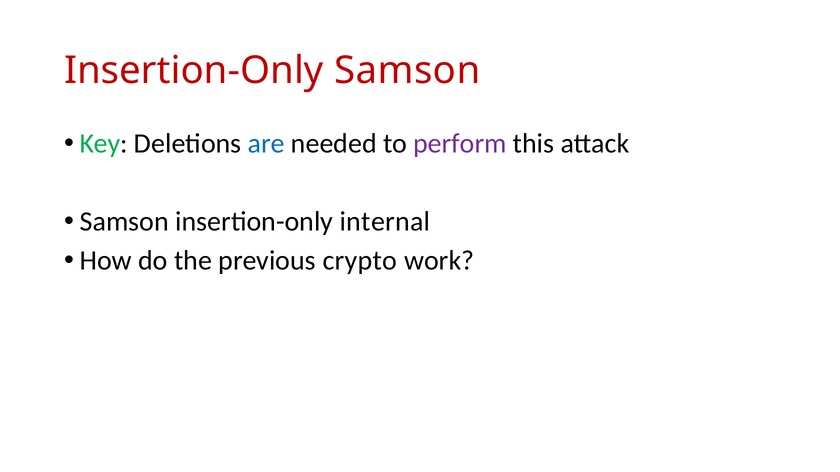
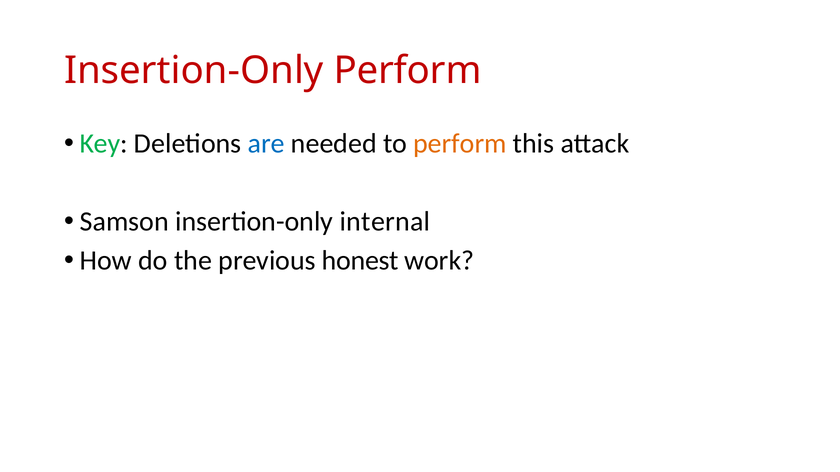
Insertion-Only Samson: Samson -> Perform (408, 71)
perform colour: purple -> orange (460, 144)
crypto: crypto -> honest (360, 261)
